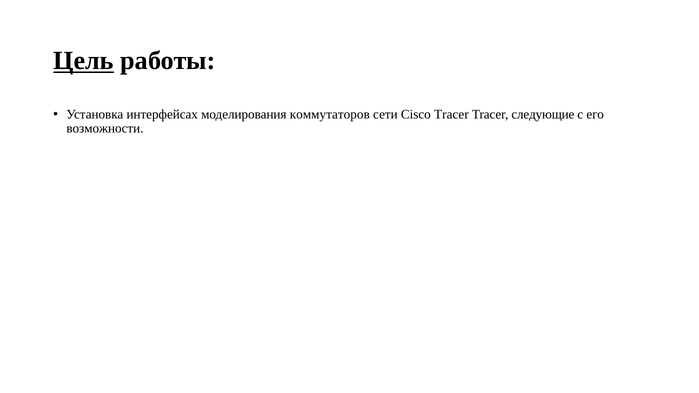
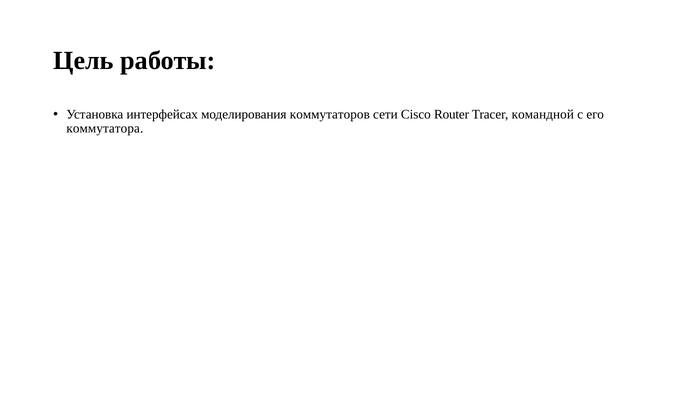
Цель underline: present -> none (84, 61)
Cisco Tracer: Tracer -> Router (452, 114)
следующие: следующие -> командной (543, 114)
возможности: возможности -> коммутатора (105, 128)
